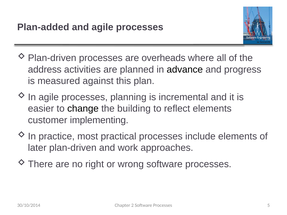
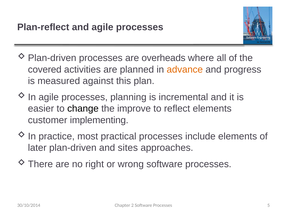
Plan-added: Plan-added -> Plan-reflect (43, 27)
address: address -> covered (45, 70)
advance colour: black -> orange (185, 70)
building: building -> improve (134, 109)
work: work -> sites (128, 148)
